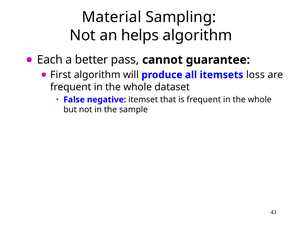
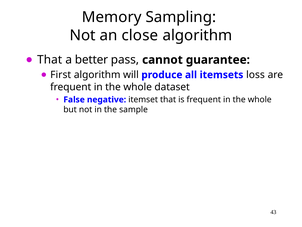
Material: Material -> Memory (112, 17)
helps: helps -> close (140, 35)
Each: Each -> That (50, 60)
